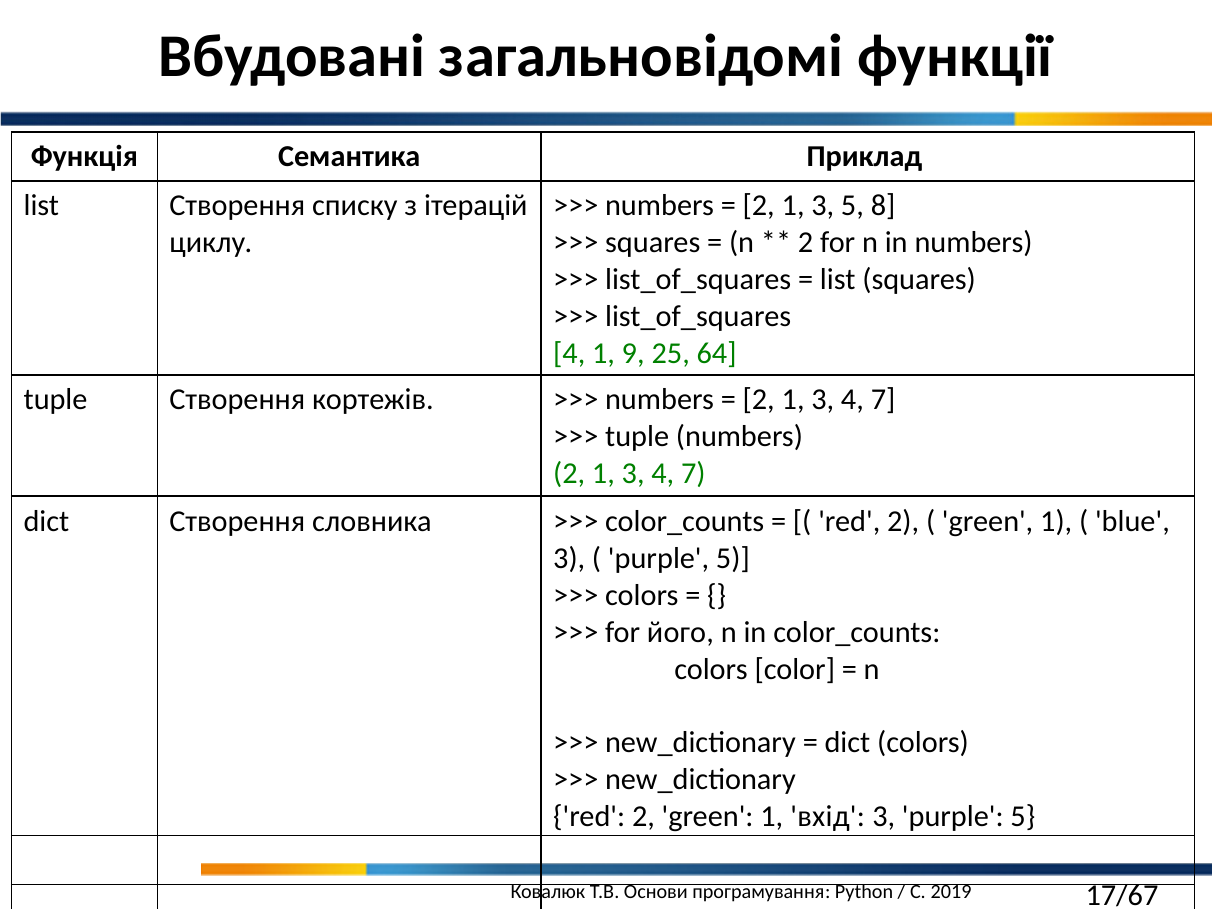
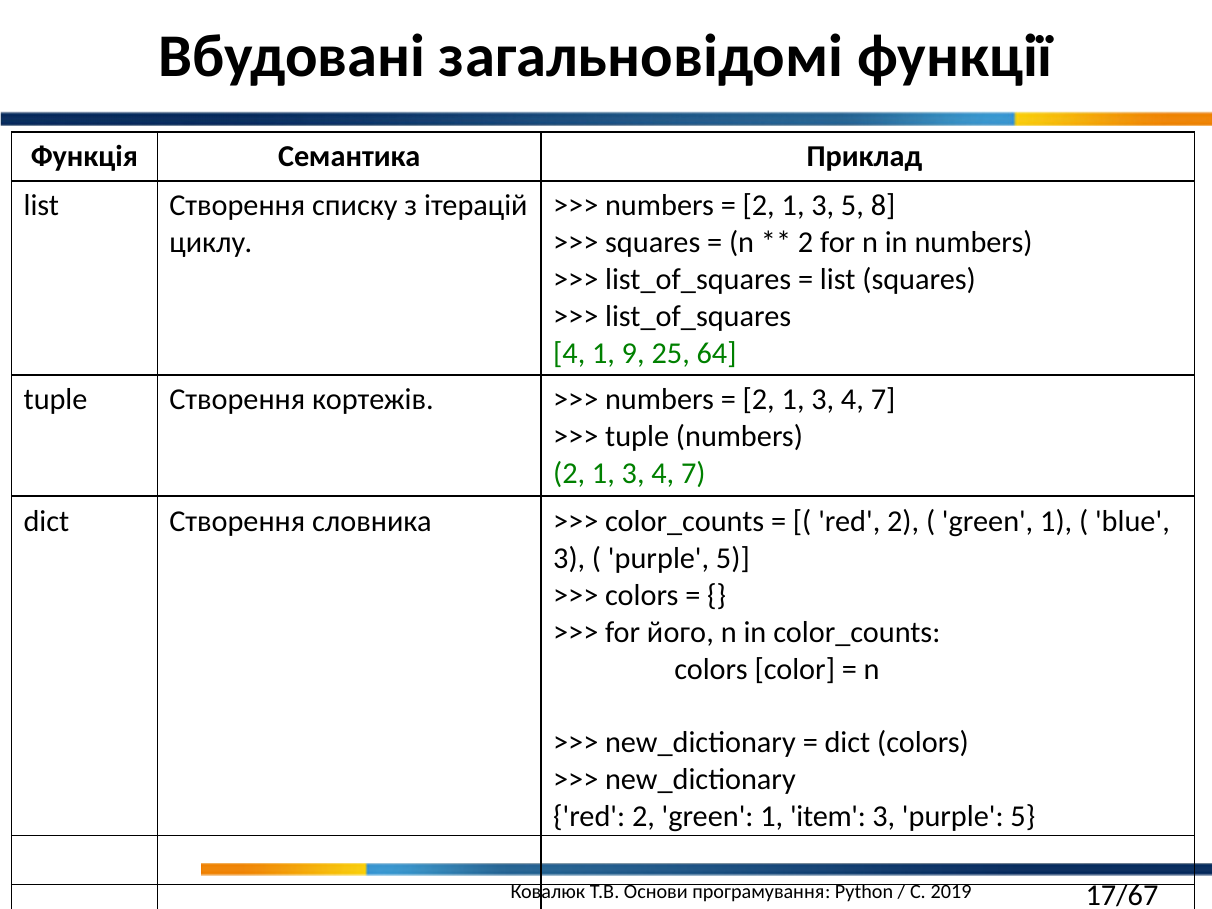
вхід: вхід -> item (828, 817)
